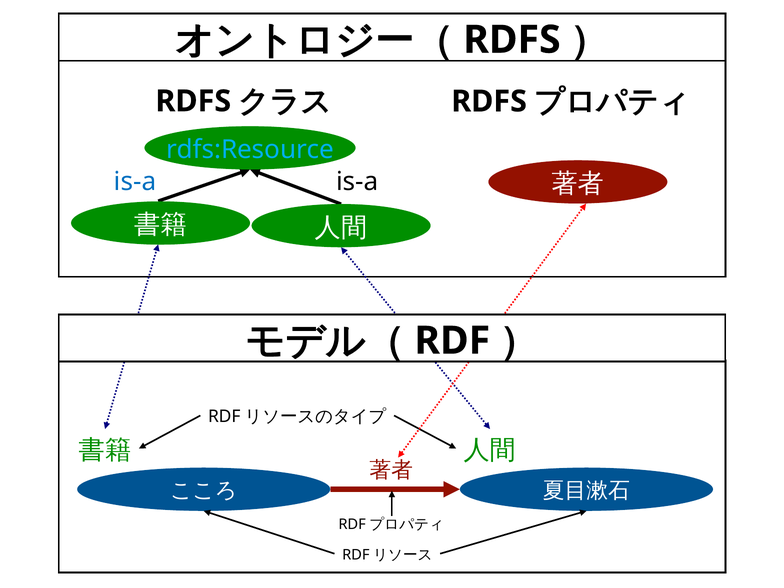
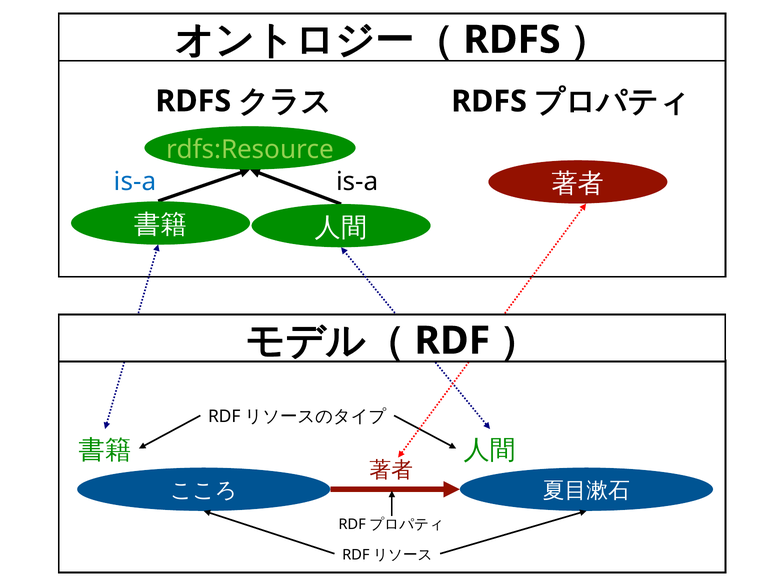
rdfs:Resource colour: light blue -> light green (250, 150)
